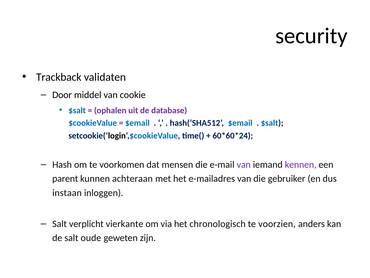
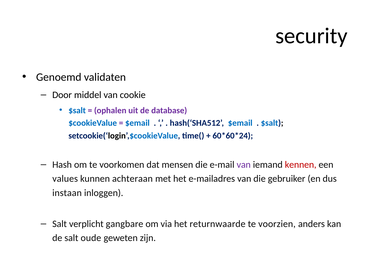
Trackback: Trackback -> Genoemd (59, 77)
kennen colour: purple -> red (301, 164)
parent: parent -> values (65, 178)
vierkante: vierkante -> gangbare (125, 223)
chronologisch: chronologisch -> returnwaarde (218, 223)
